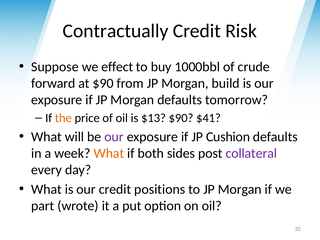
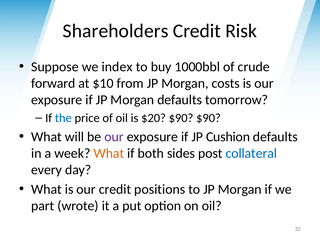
Contractually: Contractually -> Shareholders (116, 31)
effect: effect -> index (117, 67)
at $90: $90 -> $10 (103, 83)
build: build -> costs (226, 83)
the colour: orange -> blue (63, 118)
$13: $13 -> $20 (154, 118)
$90 $41: $41 -> $90 (208, 118)
collateral colour: purple -> blue (251, 153)
